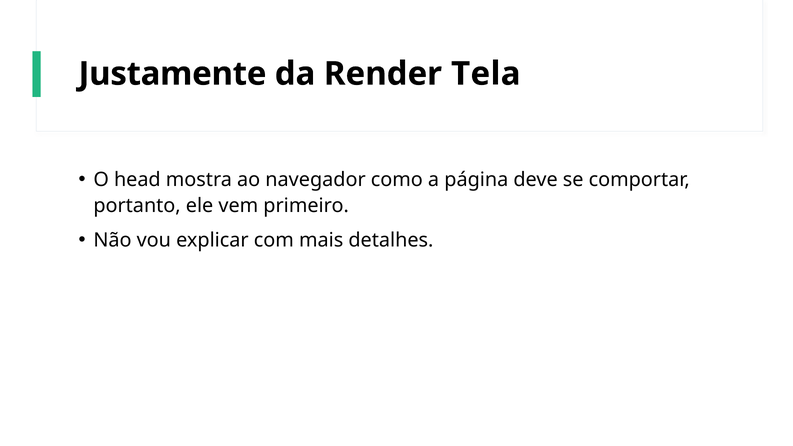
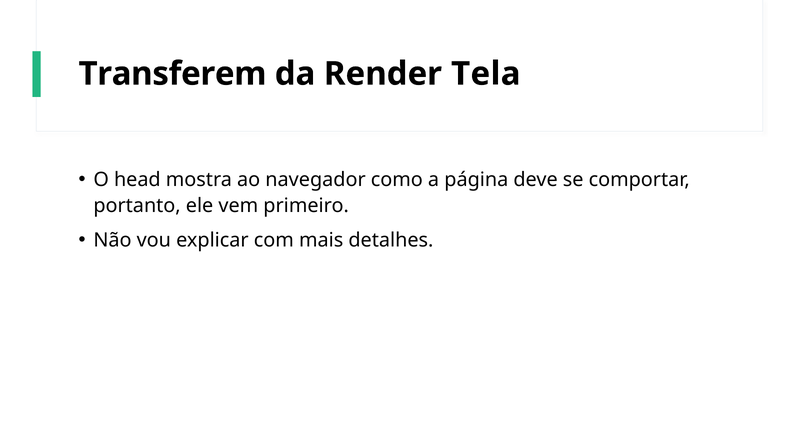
Justamente: Justamente -> Transferem (173, 74)
